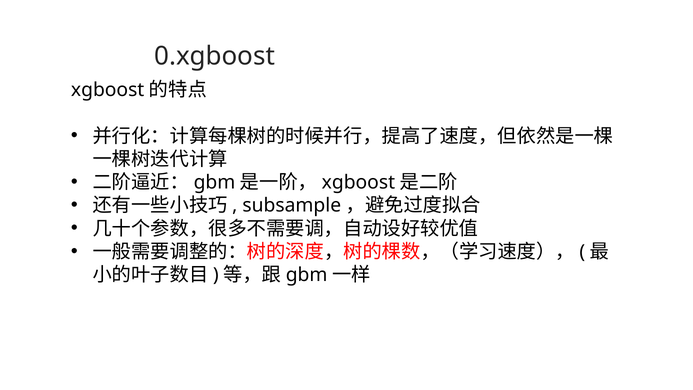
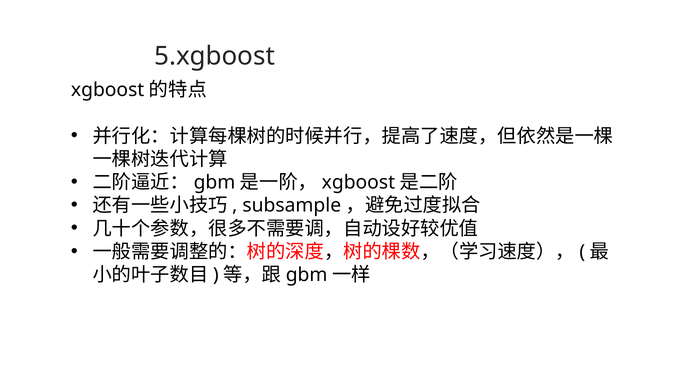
0.xgboost: 0.xgboost -> 5.xgboost (215, 56)
